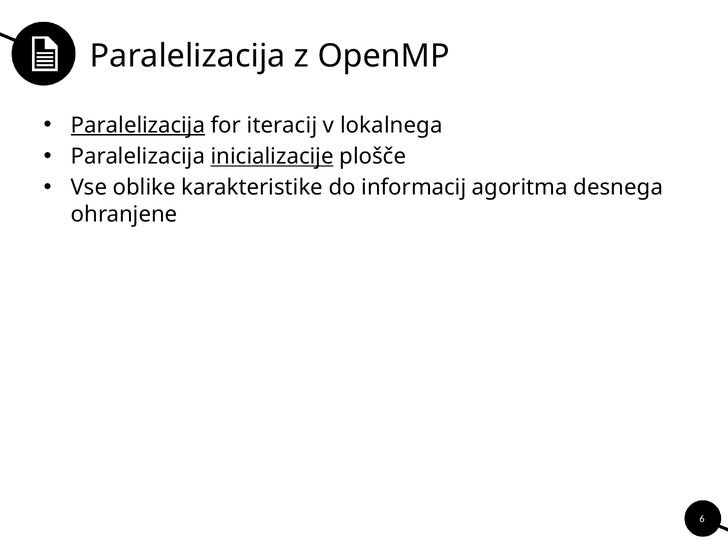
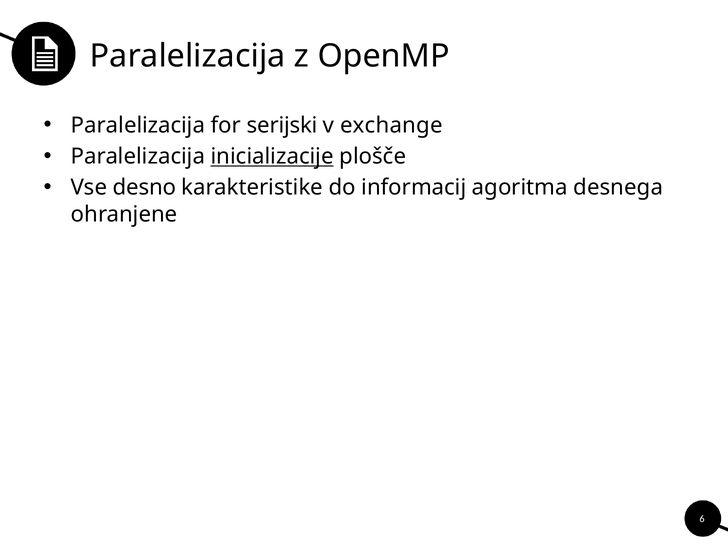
Paralelizacija underline: present -> none (138, 125)
iteracij: iteracij -> serijski (282, 125)
lokalnega: lokalnega -> exchange (391, 125)
oblike: oblike -> desno (144, 188)
